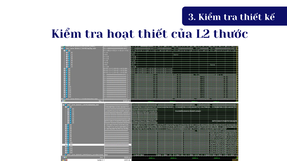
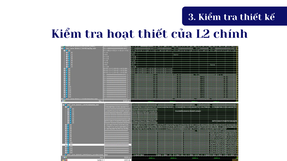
thước: thước -> chính (231, 34)
